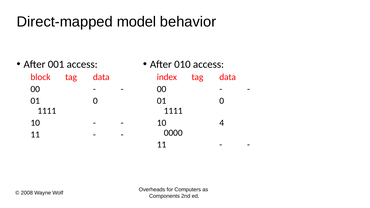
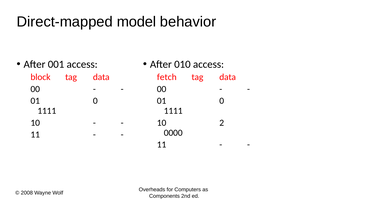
index: index -> fetch (167, 77)
4: 4 -> 2 (222, 123)
